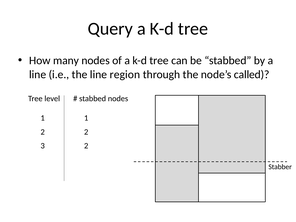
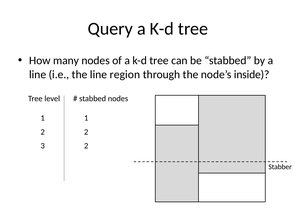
called: called -> inside (252, 74)
